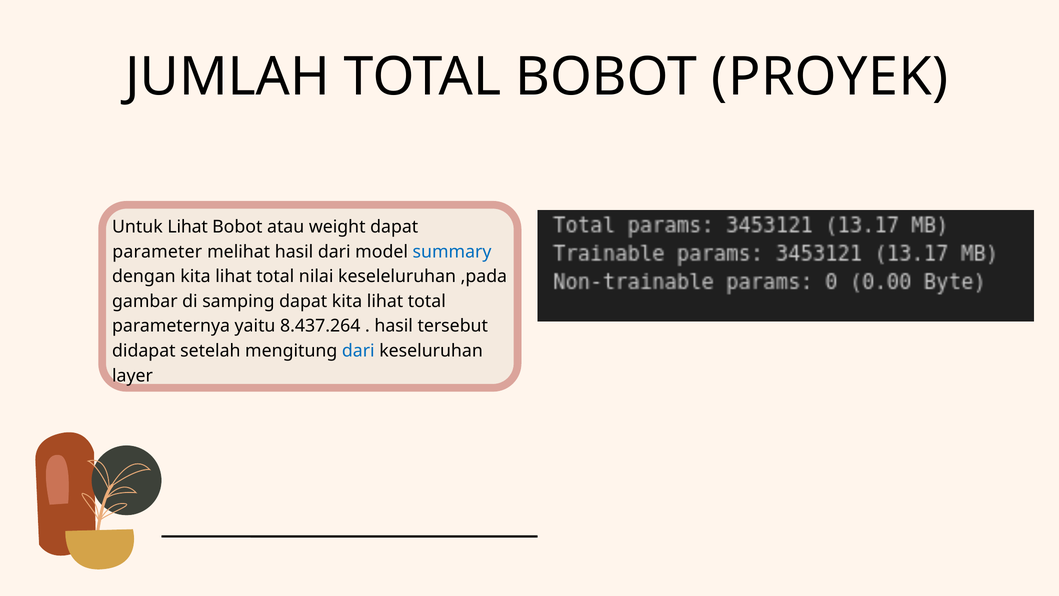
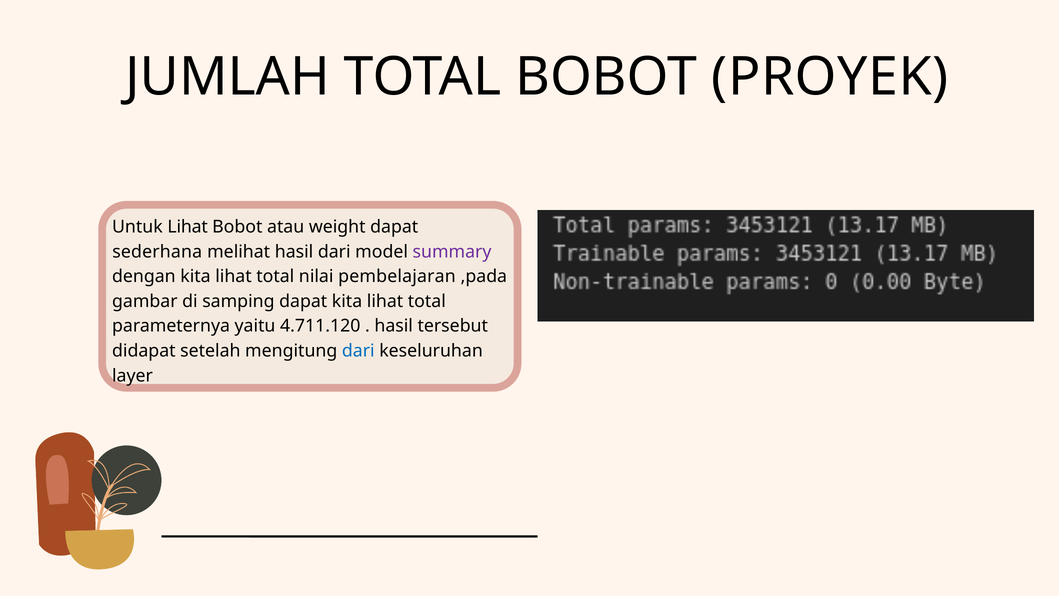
parameter: parameter -> sederhana (157, 252)
summary colour: blue -> purple (452, 252)
keseleluruhan: keseleluruhan -> pembelajaran (397, 276)
8.437.264: 8.437.264 -> 4.711.120 (320, 326)
